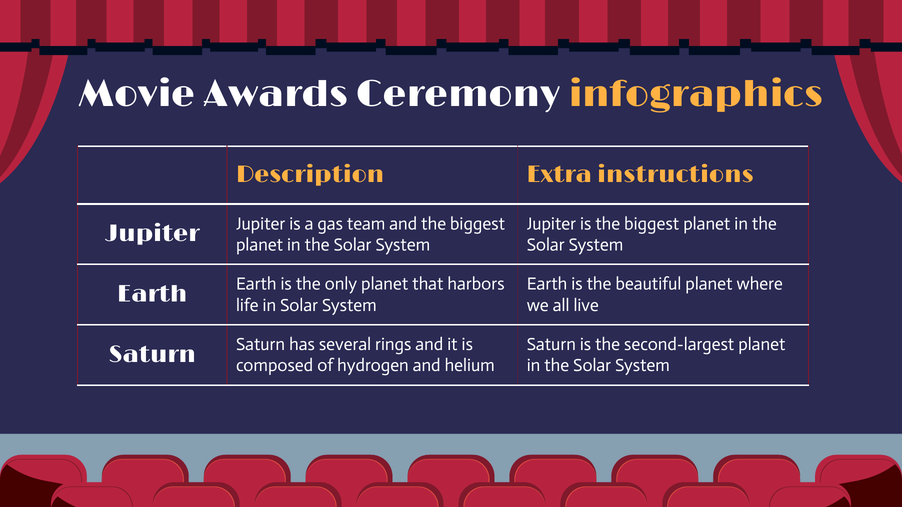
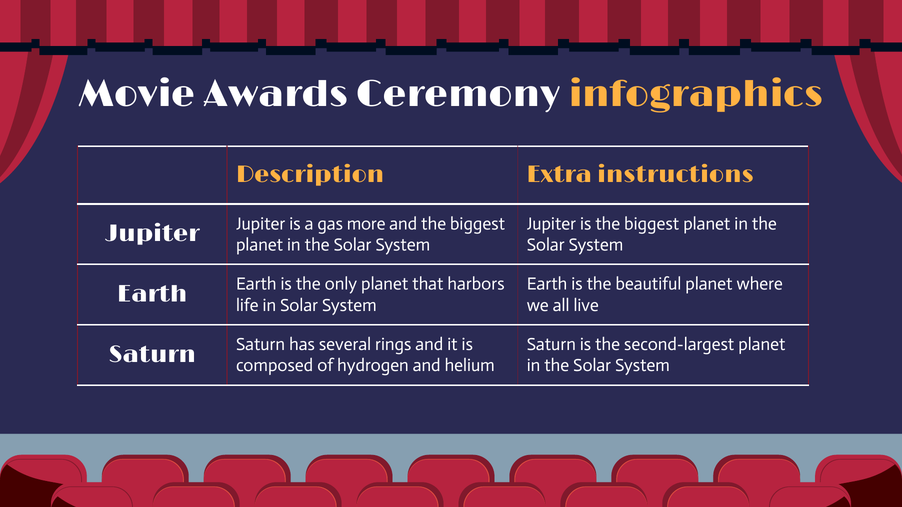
team: team -> more (366, 224)
